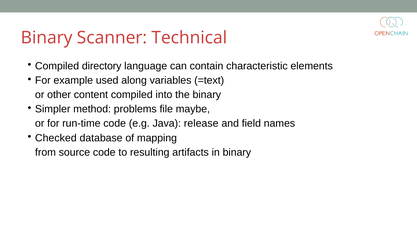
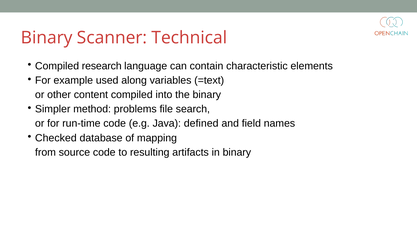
directory: directory -> research (102, 66)
maybe: maybe -> search (193, 109)
release: release -> defined (201, 123)
